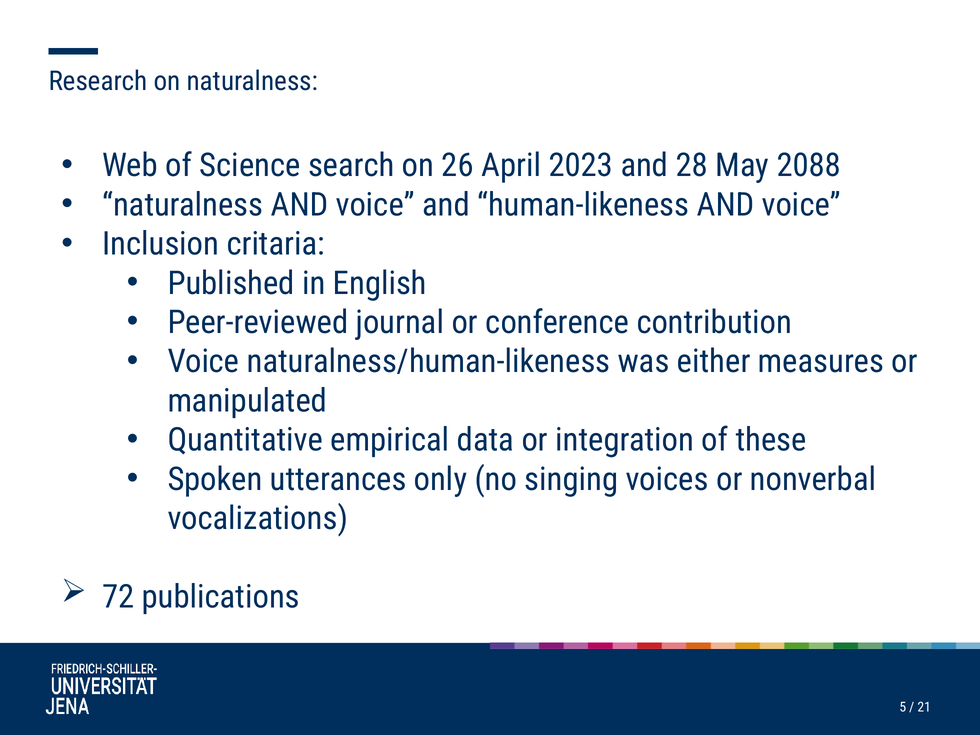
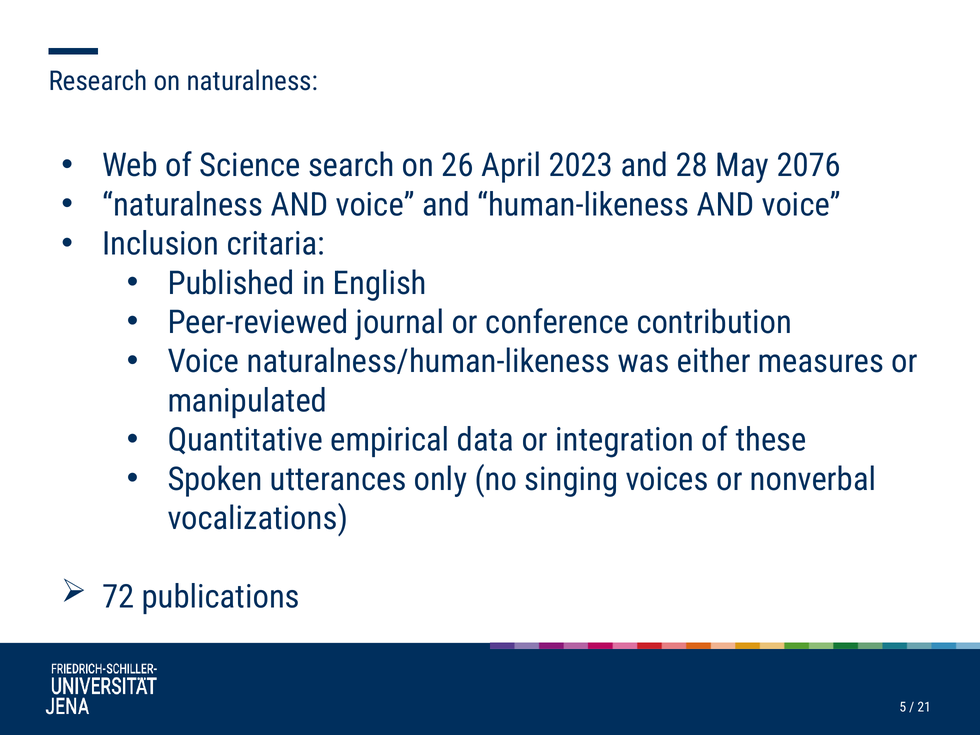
2088: 2088 -> 2076 (809, 166)
